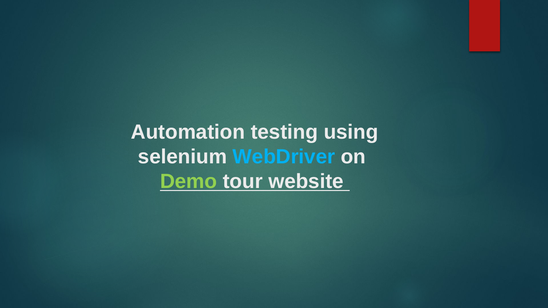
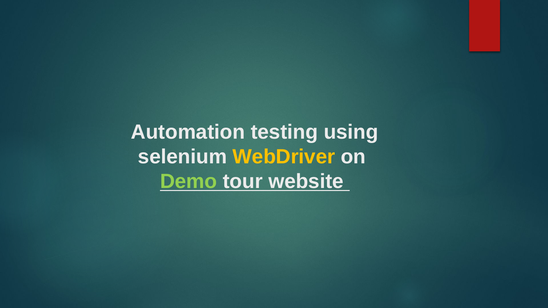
WebDriver colour: light blue -> yellow (284, 157)
